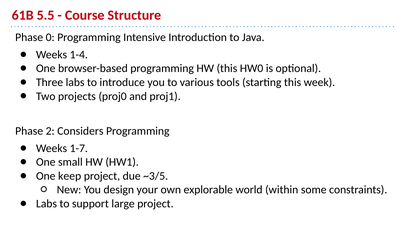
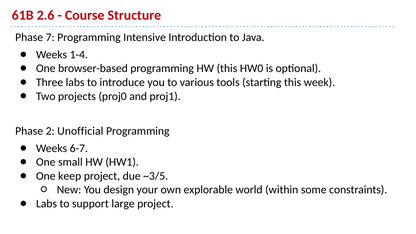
5.5: 5.5 -> 2.6 (46, 15)
0: 0 -> 7 (50, 37)
Considers: Considers -> Unofficial (80, 131)
1-7: 1-7 -> 6-7 (79, 148)
